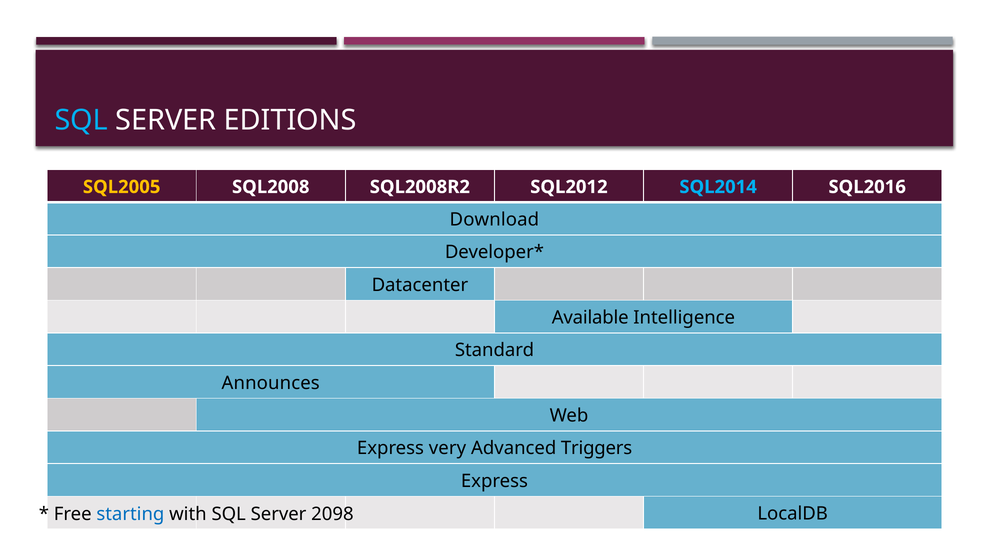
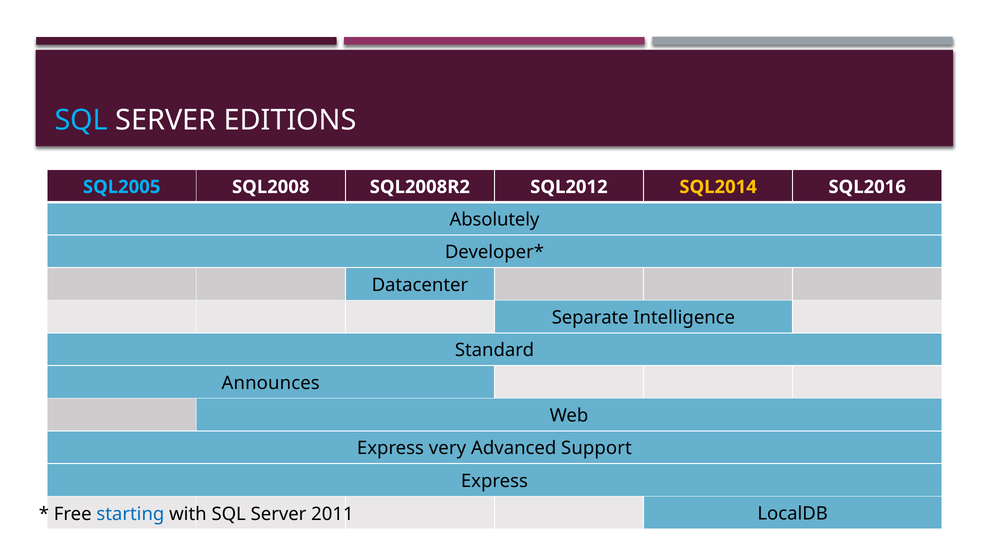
SQL2005 colour: yellow -> light blue (122, 187)
SQL2014 colour: light blue -> yellow (718, 187)
Download: Download -> Absolutely (494, 220)
Available: Available -> Separate (590, 318)
Triggers: Triggers -> Support (596, 448)
2098: 2098 -> 2011 (332, 515)
